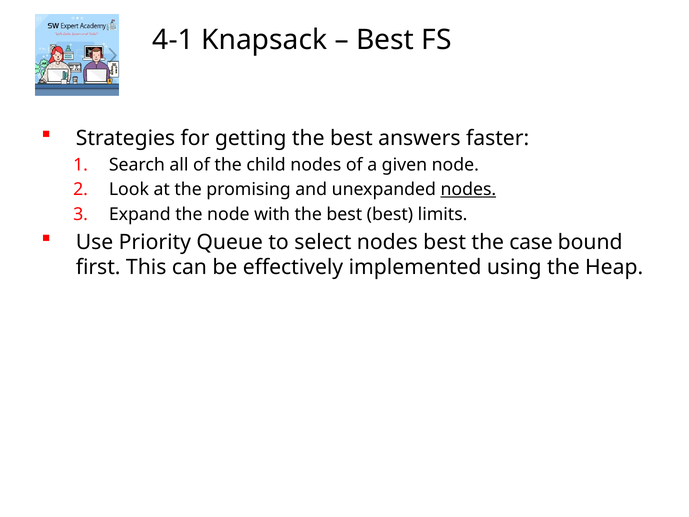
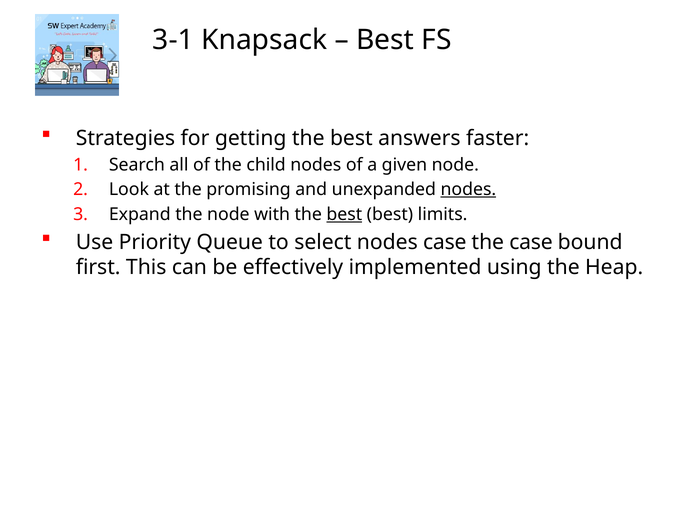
4-1: 4-1 -> 3-1 (173, 40)
best underline: none -> present (344, 214)
nodes best: best -> case (445, 242)
